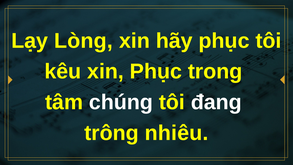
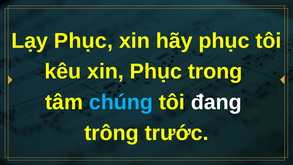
Lạy Lòng: Lòng -> Phục (83, 41)
chúng colour: white -> light blue (121, 102)
nhiêu: nhiêu -> trước (177, 133)
